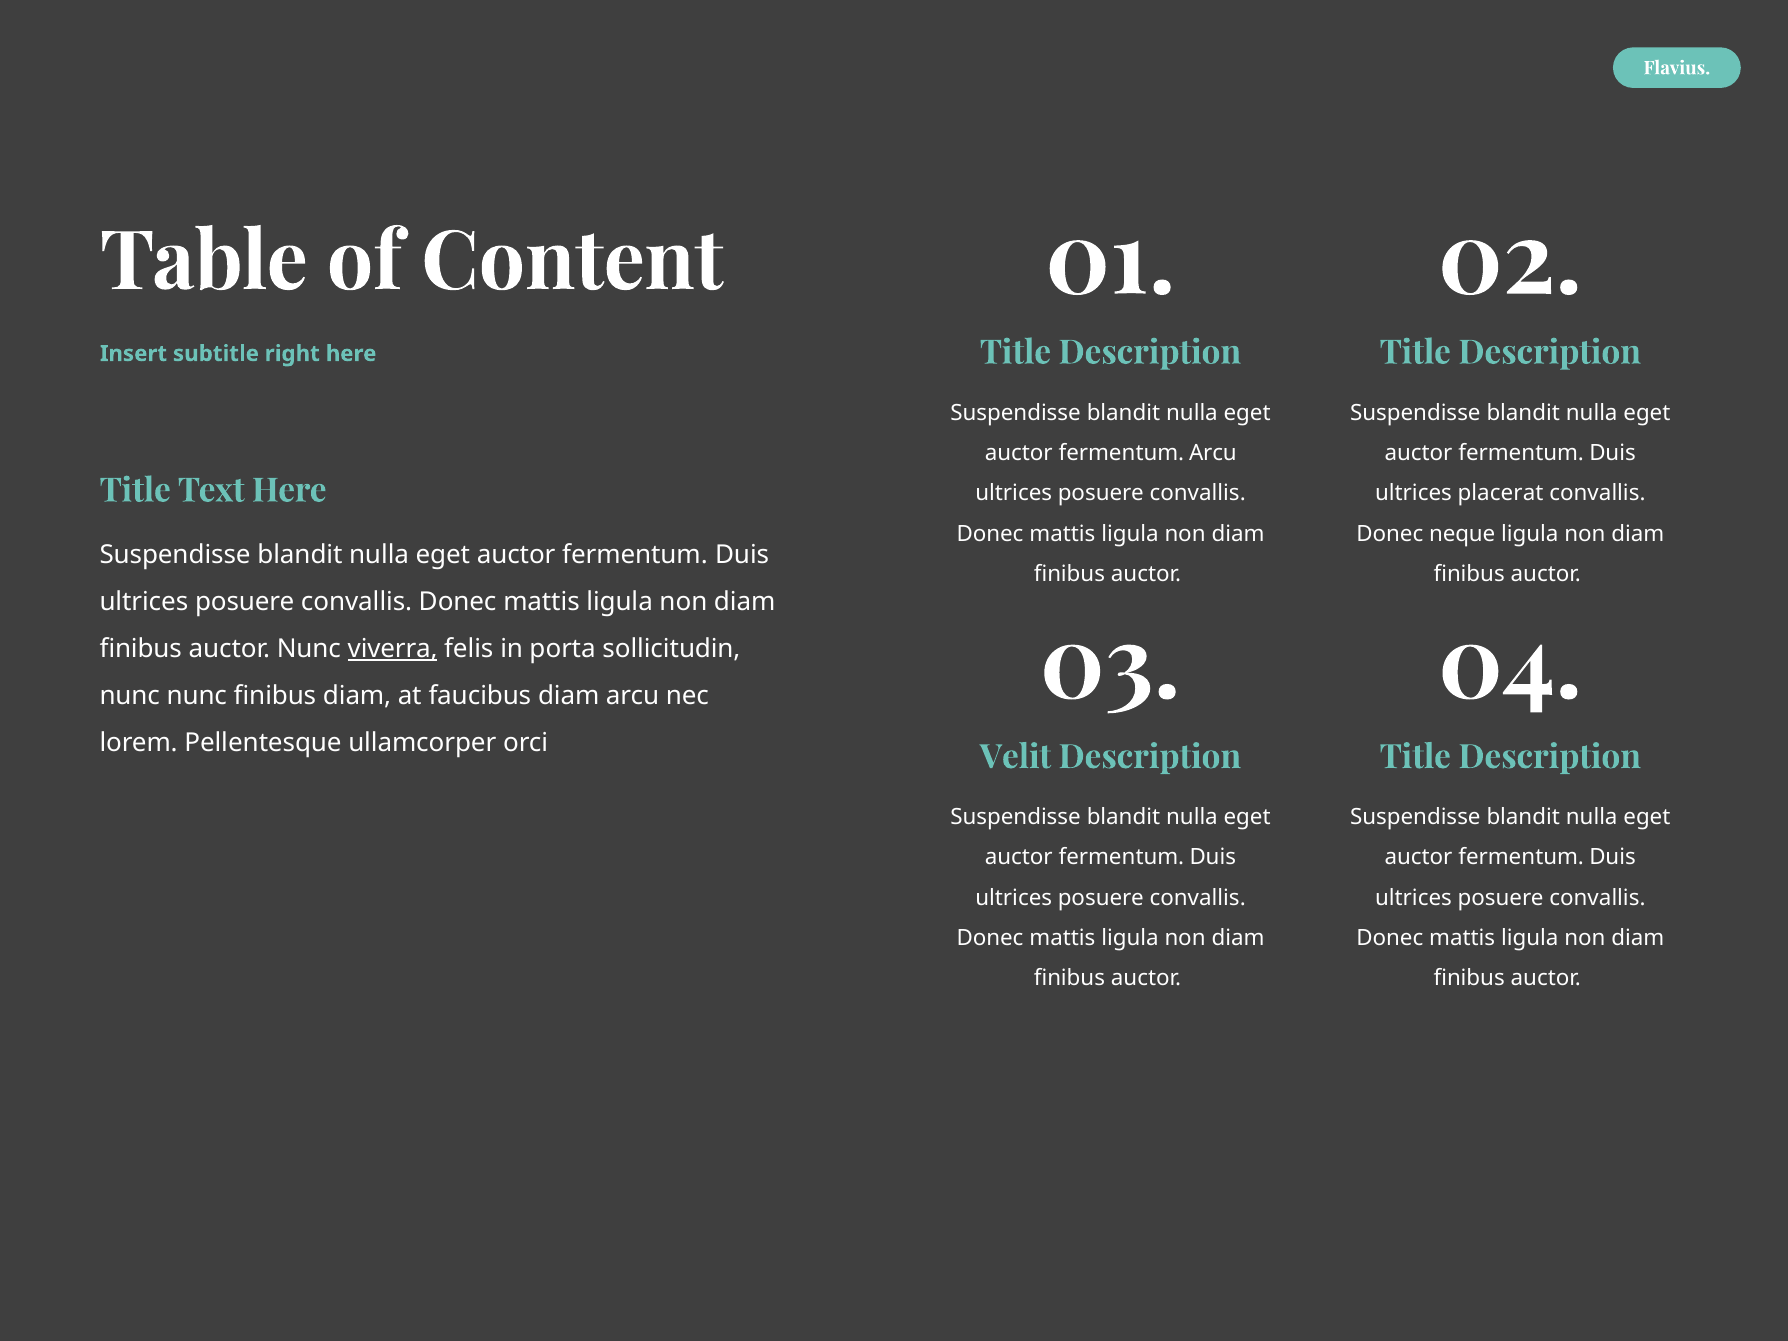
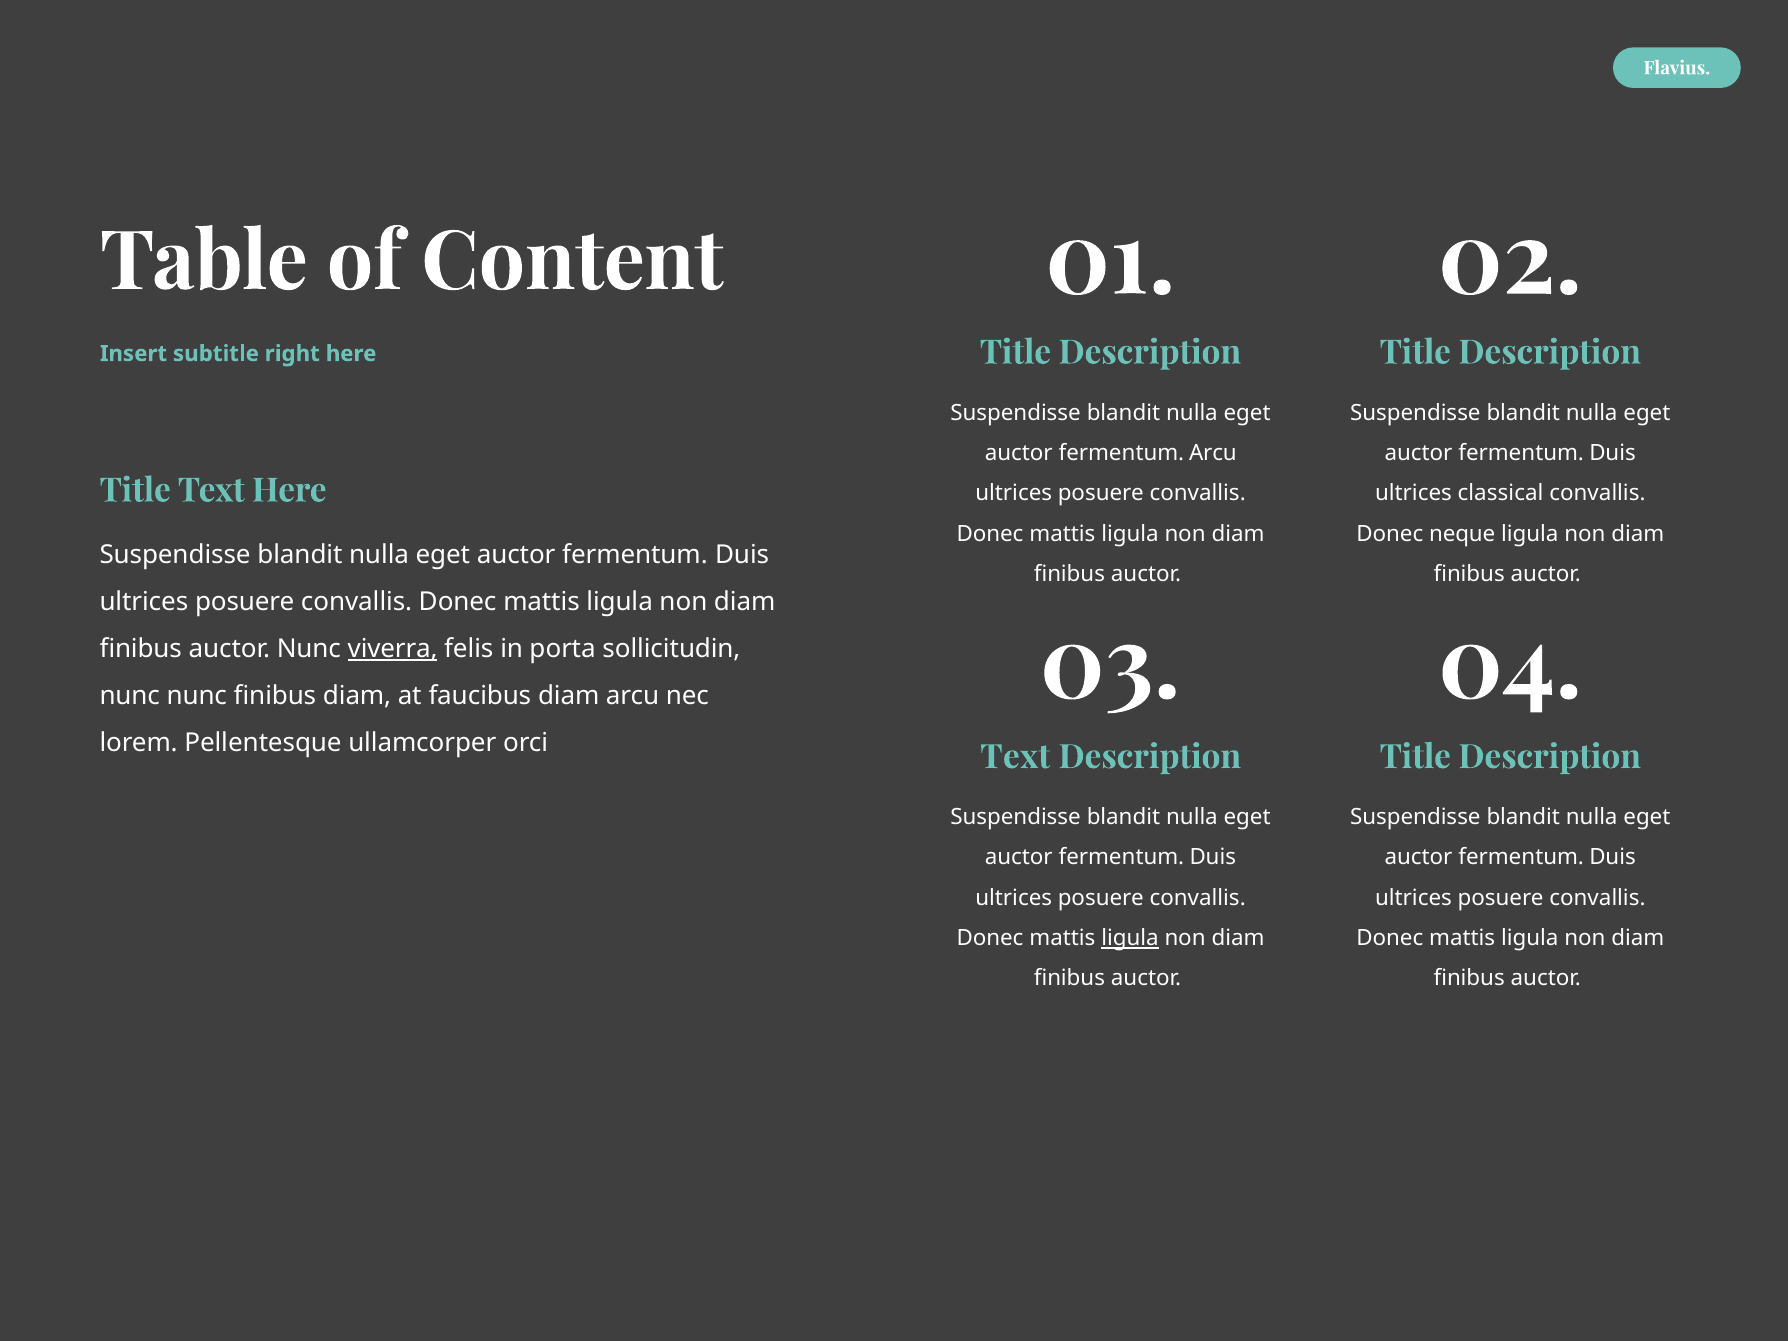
placerat: placerat -> classical (1501, 493)
Velit: Velit -> Text (1015, 757)
ligula underline: none -> present (1130, 938)
